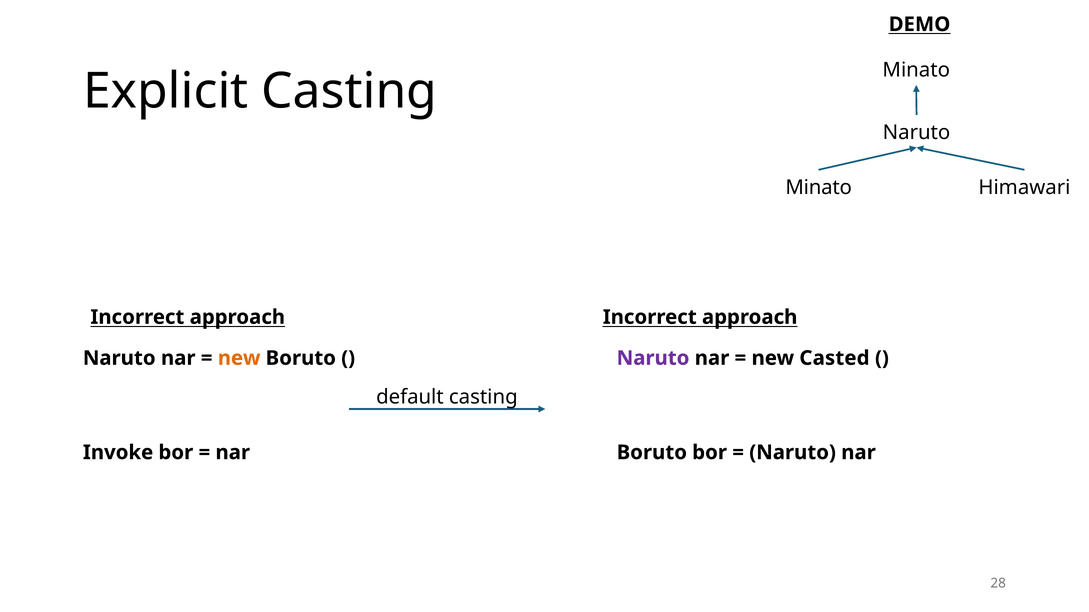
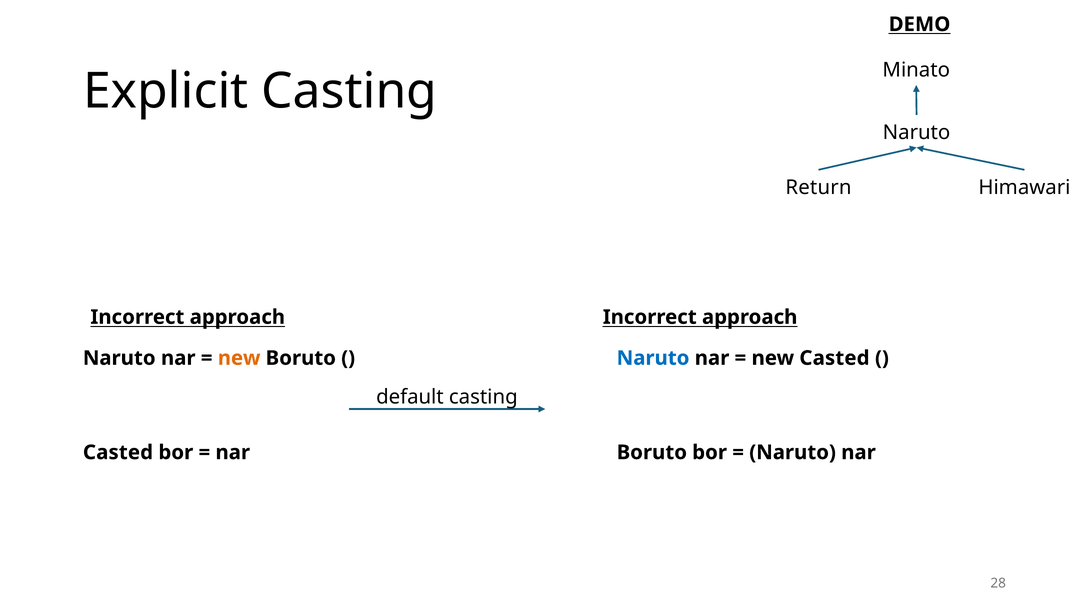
Minato: Minato -> Return (818, 188)
Naruto colour: purple -> blue (653, 358)
Invoke: Invoke -> Casted (118, 453)
